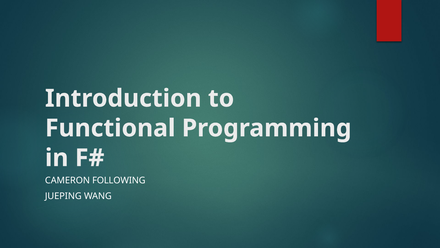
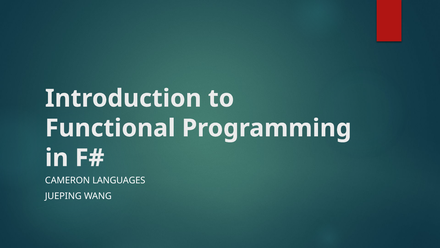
FOLLOWING: FOLLOWING -> LANGUAGES (119, 180)
